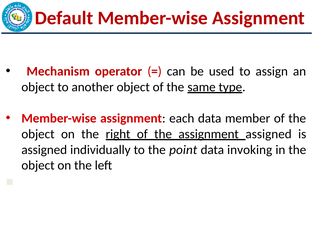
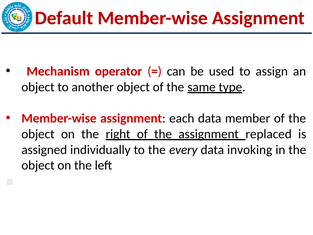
assignment assigned: assigned -> replaced (269, 134)
point: point -> every (183, 150)
